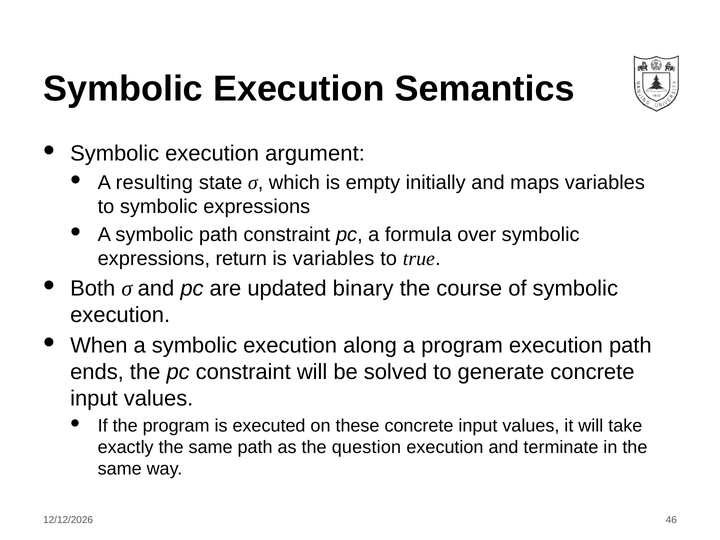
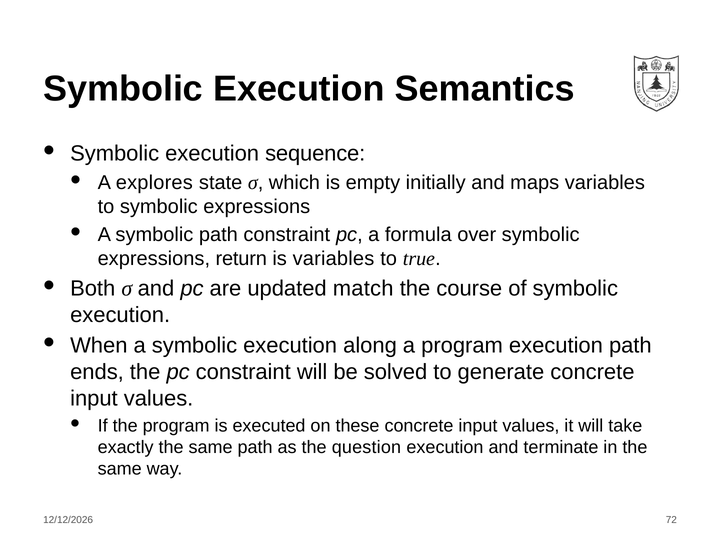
argument: argument -> sequence (315, 154)
resulting: resulting -> explores (154, 183)
binary: binary -> match (363, 289)
46: 46 -> 72 (671, 520)
